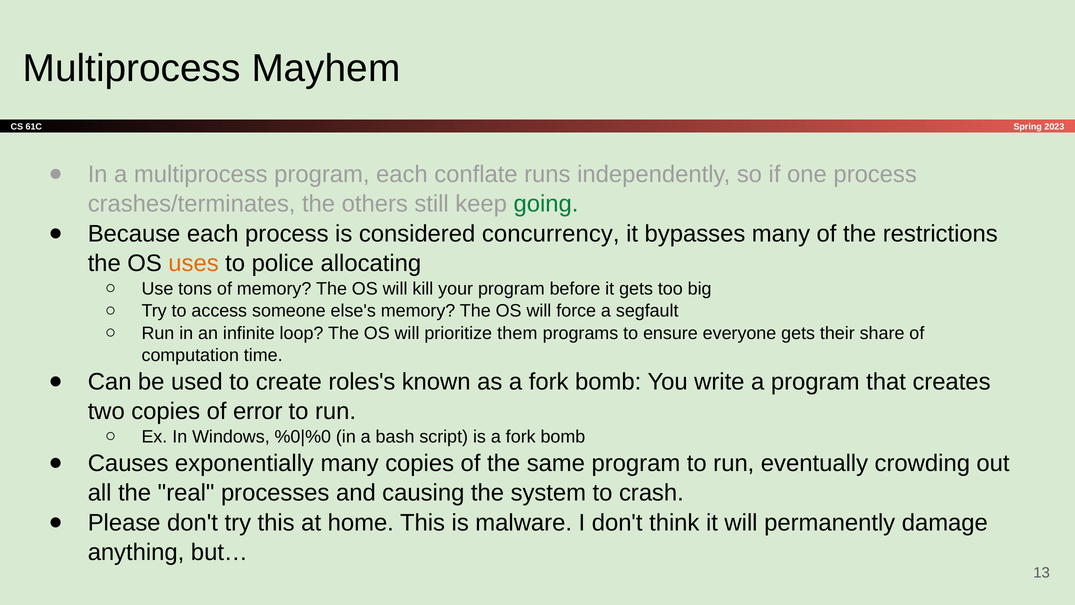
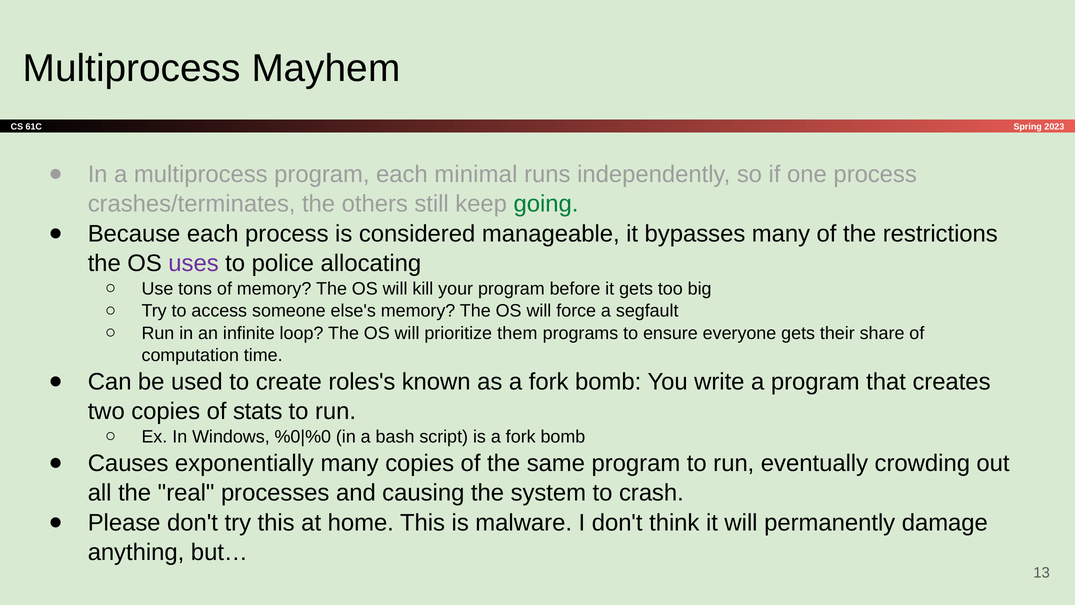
conflate: conflate -> minimal (476, 174)
concurrency: concurrency -> manageable (551, 234)
uses colour: orange -> purple (194, 263)
error: error -> stats (258, 411)
